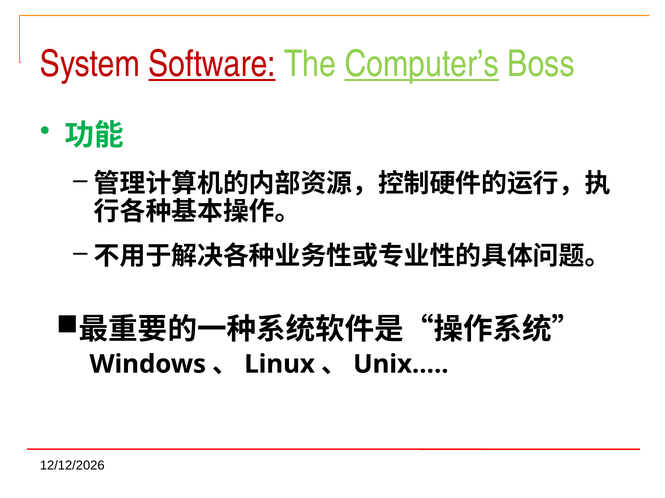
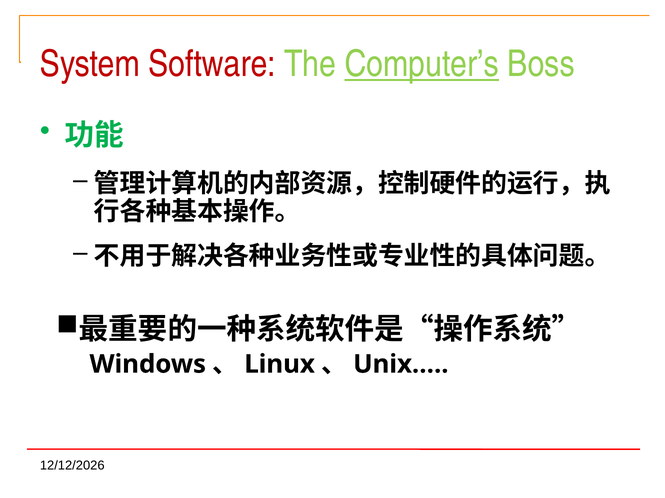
Software underline: present -> none (212, 64)
